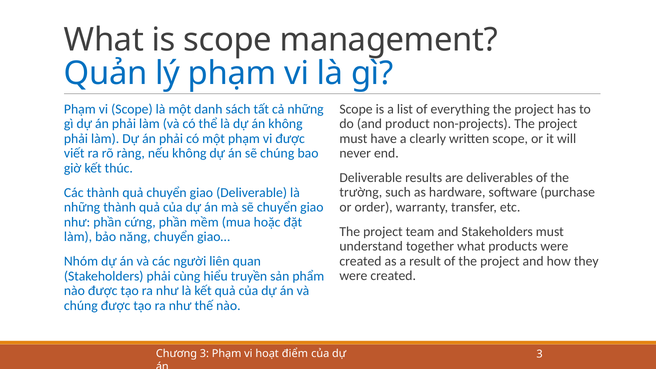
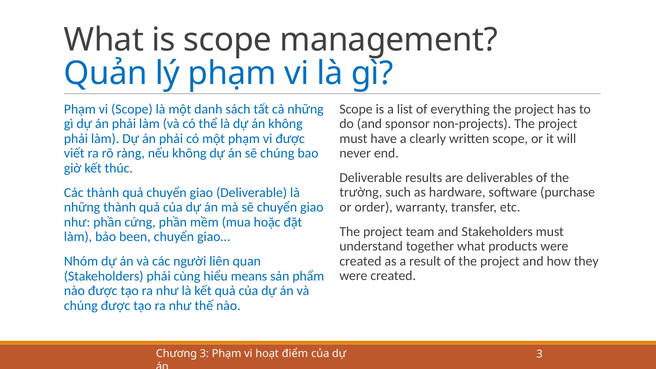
product: product -> sponsor (407, 124)
năng: năng -> been (135, 237)
truyền: truyền -> means (249, 276)
